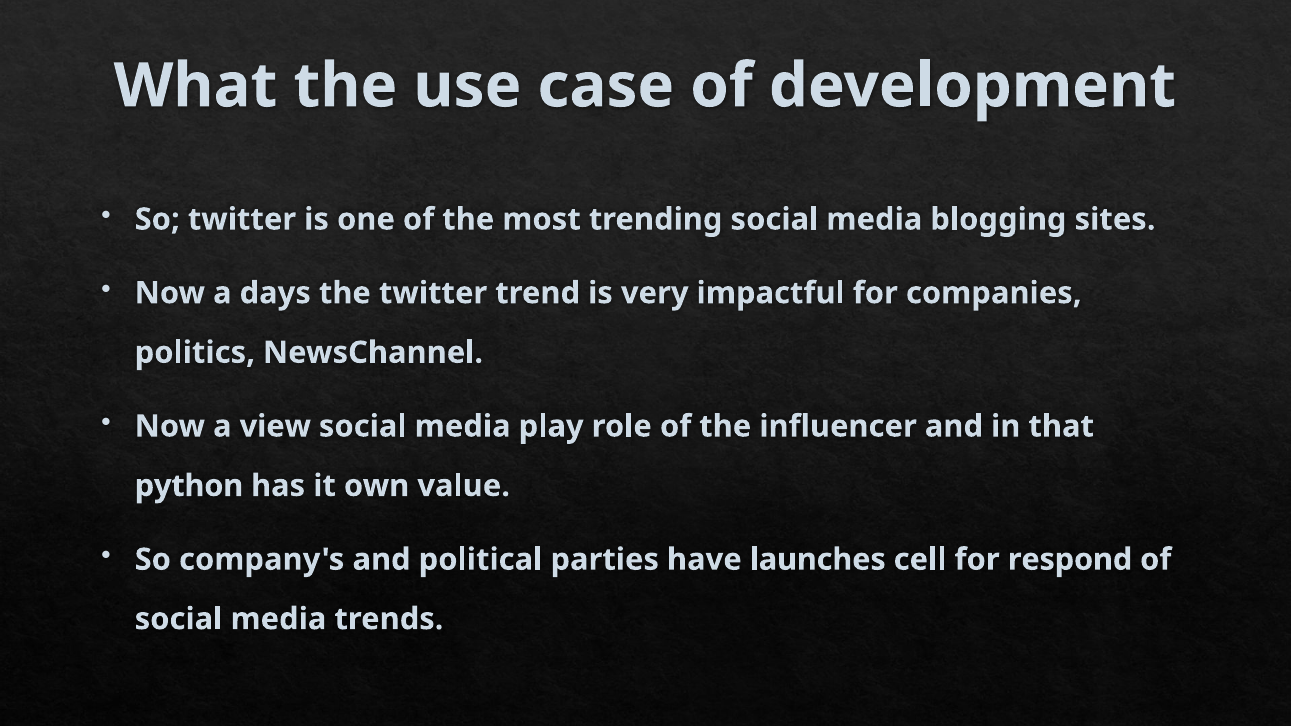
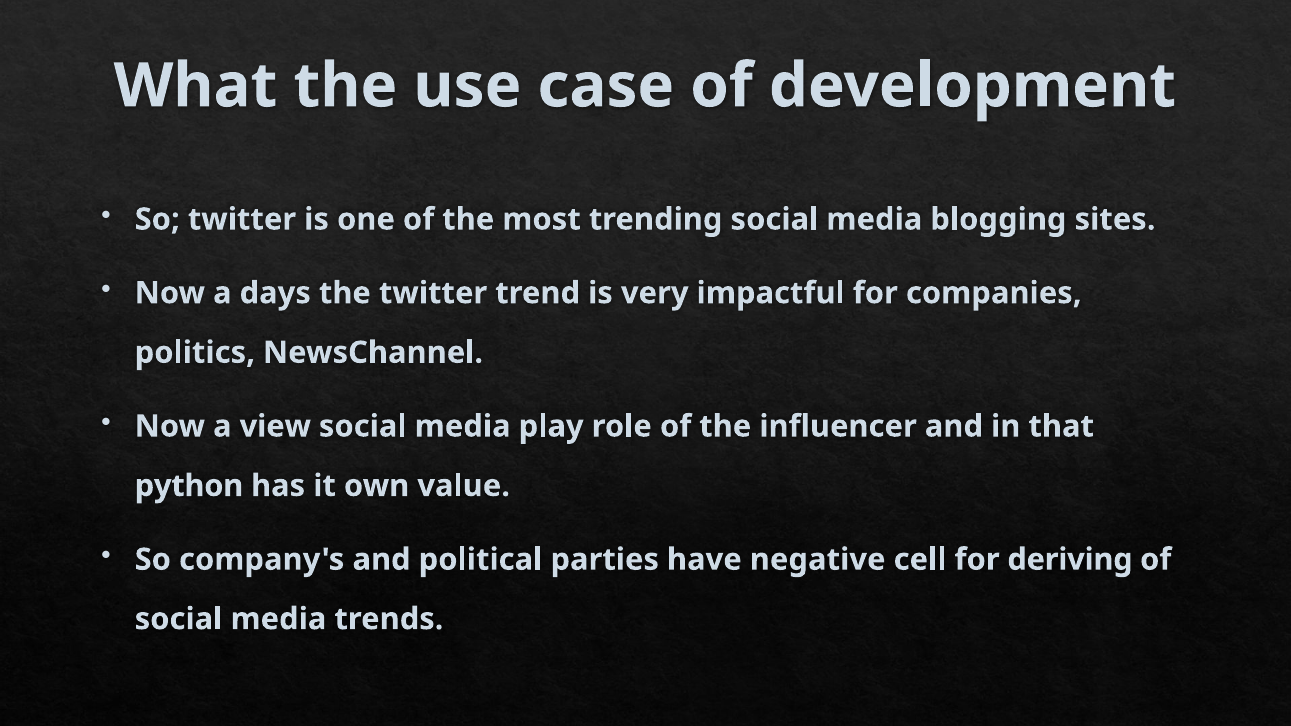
launches: launches -> negative (818, 560)
respond: respond -> deriving (1070, 560)
